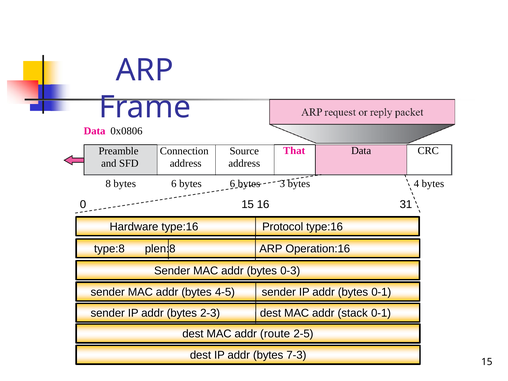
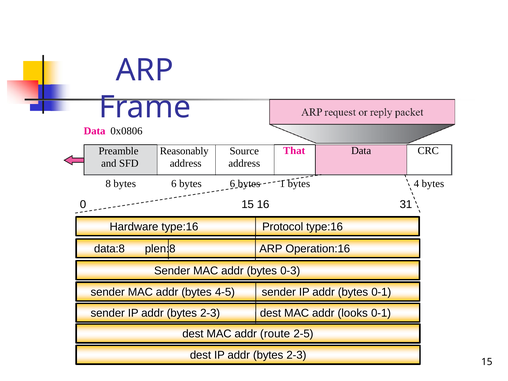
Connection: Connection -> Reasonably (184, 151)
3: 3 -> 1 (282, 184)
type:8: type:8 -> data:8 (109, 249)
stack: stack -> looks (353, 313)
7-3: 7-3 -> 2-3 (296, 355)
